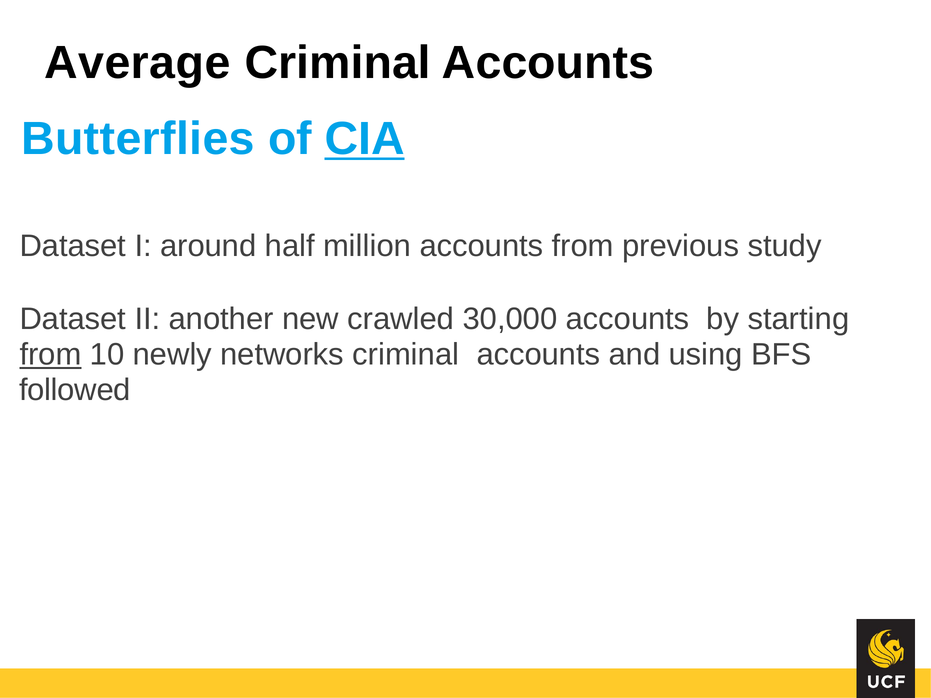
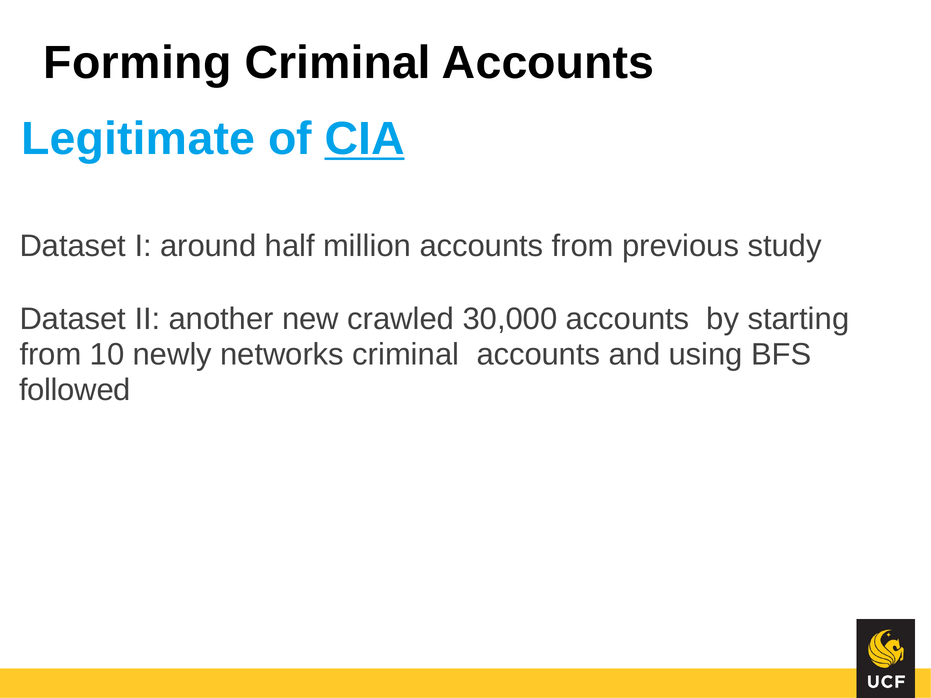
Average: Average -> Forming (137, 63)
Butterflies: Butterflies -> Legitimate (138, 139)
from underline: present -> none (51, 355)
